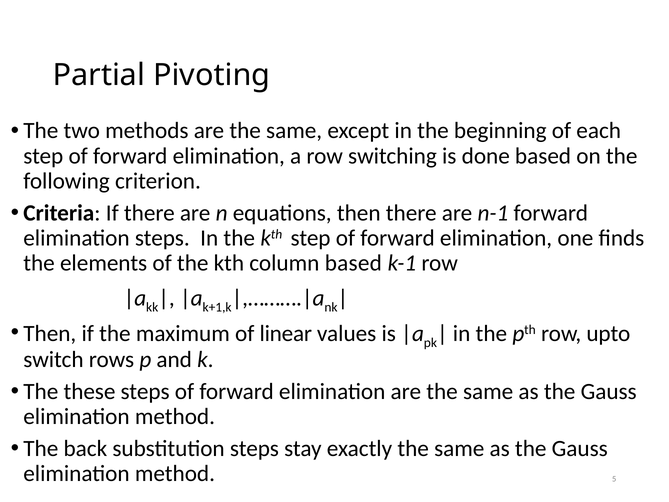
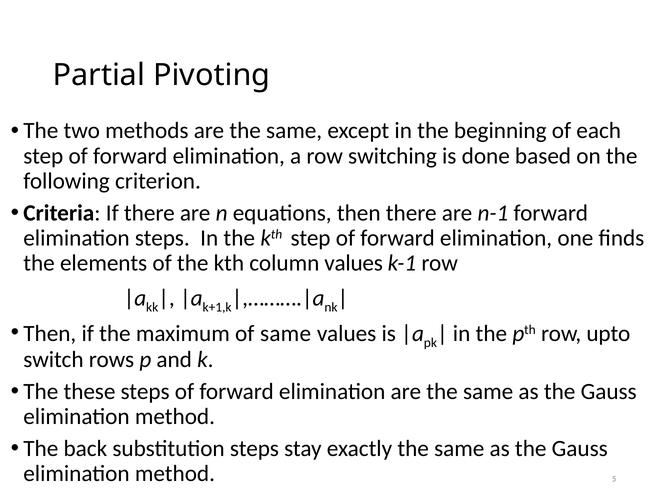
column based: based -> values (354, 263)
of linear: linear -> same (286, 333)
